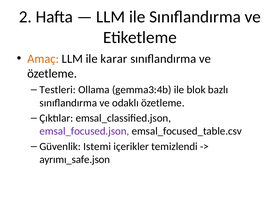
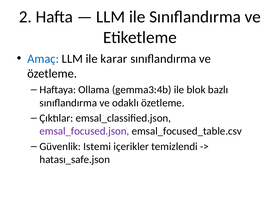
Amaç colour: orange -> blue (43, 59)
Testleri: Testleri -> Haftaya (58, 90)
ayrımı_safe.json: ayrımı_safe.json -> hatası_safe.json (75, 159)
